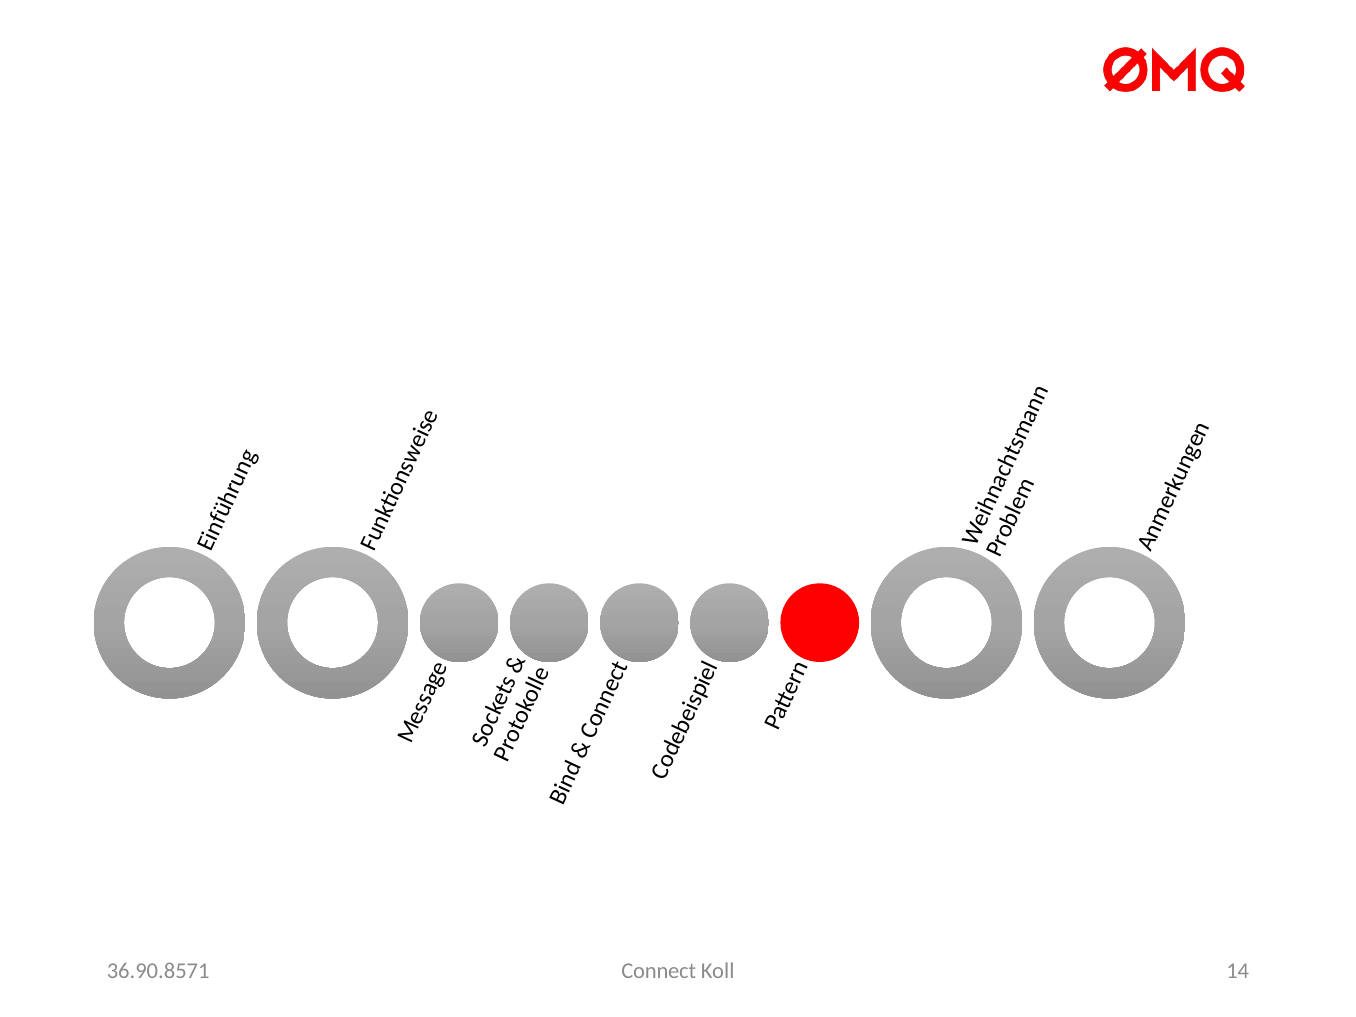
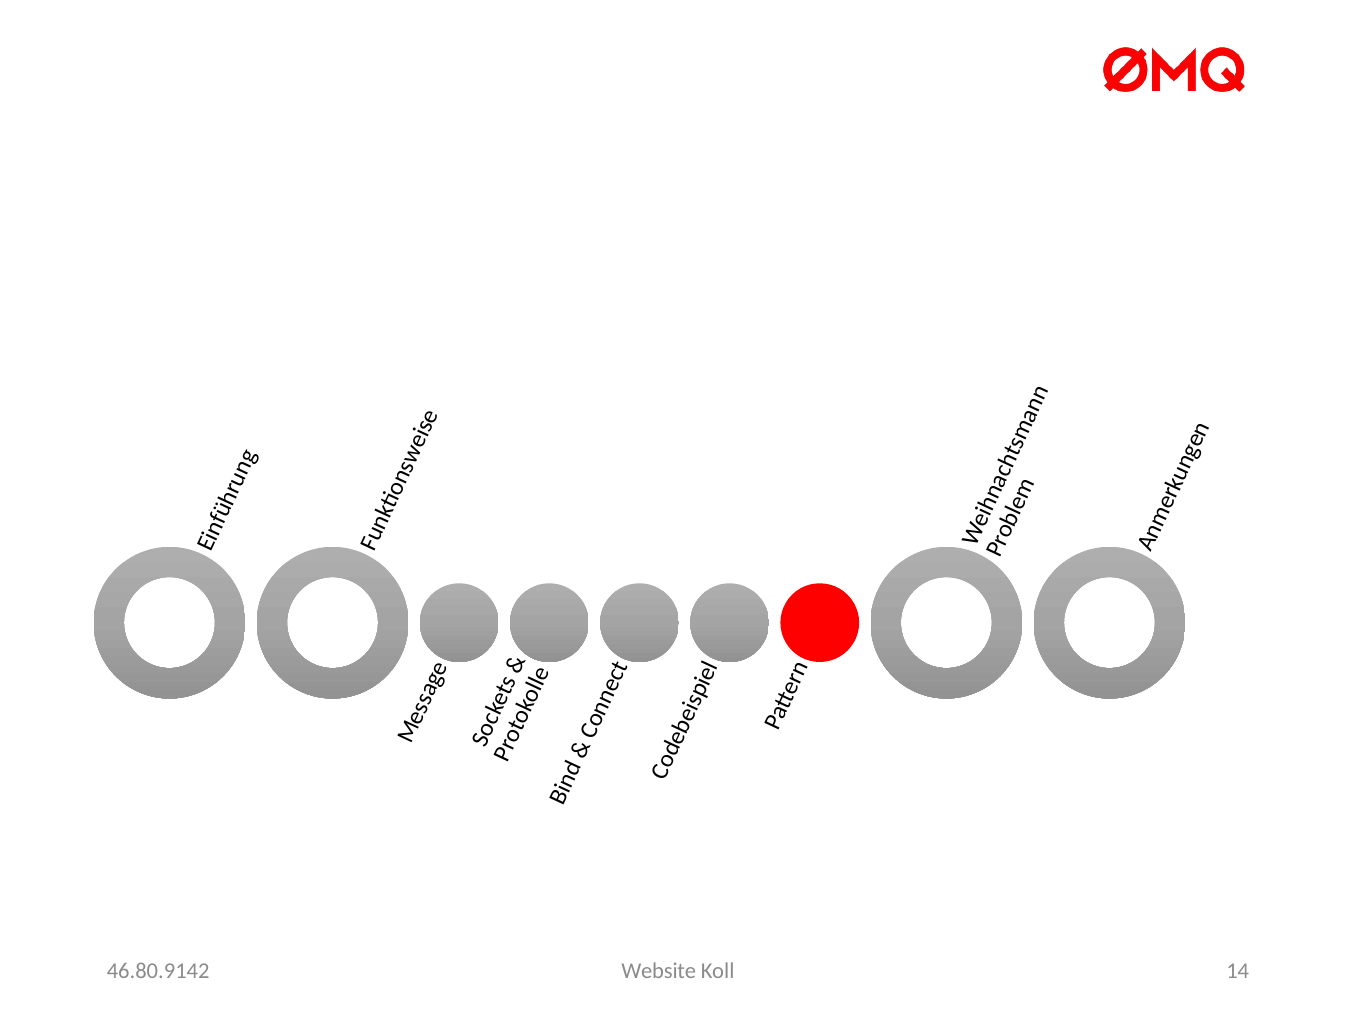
Connect: Connect -> Website (659, 971)
36.90.8571: 36.90.8571 -> 46.80.9142 (158, 971)
